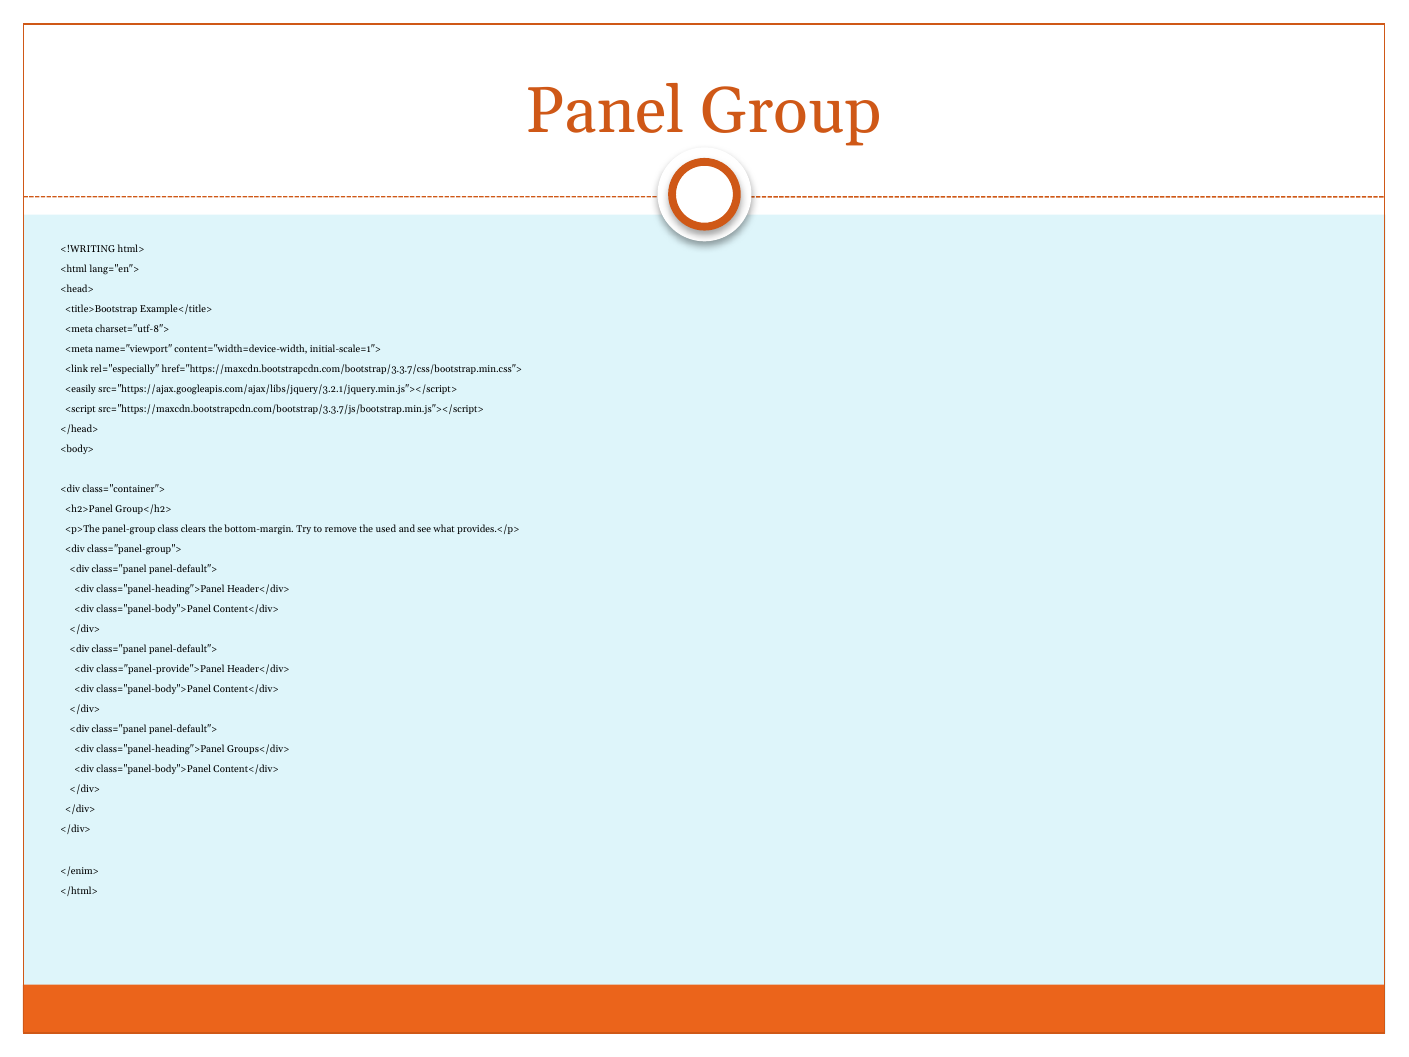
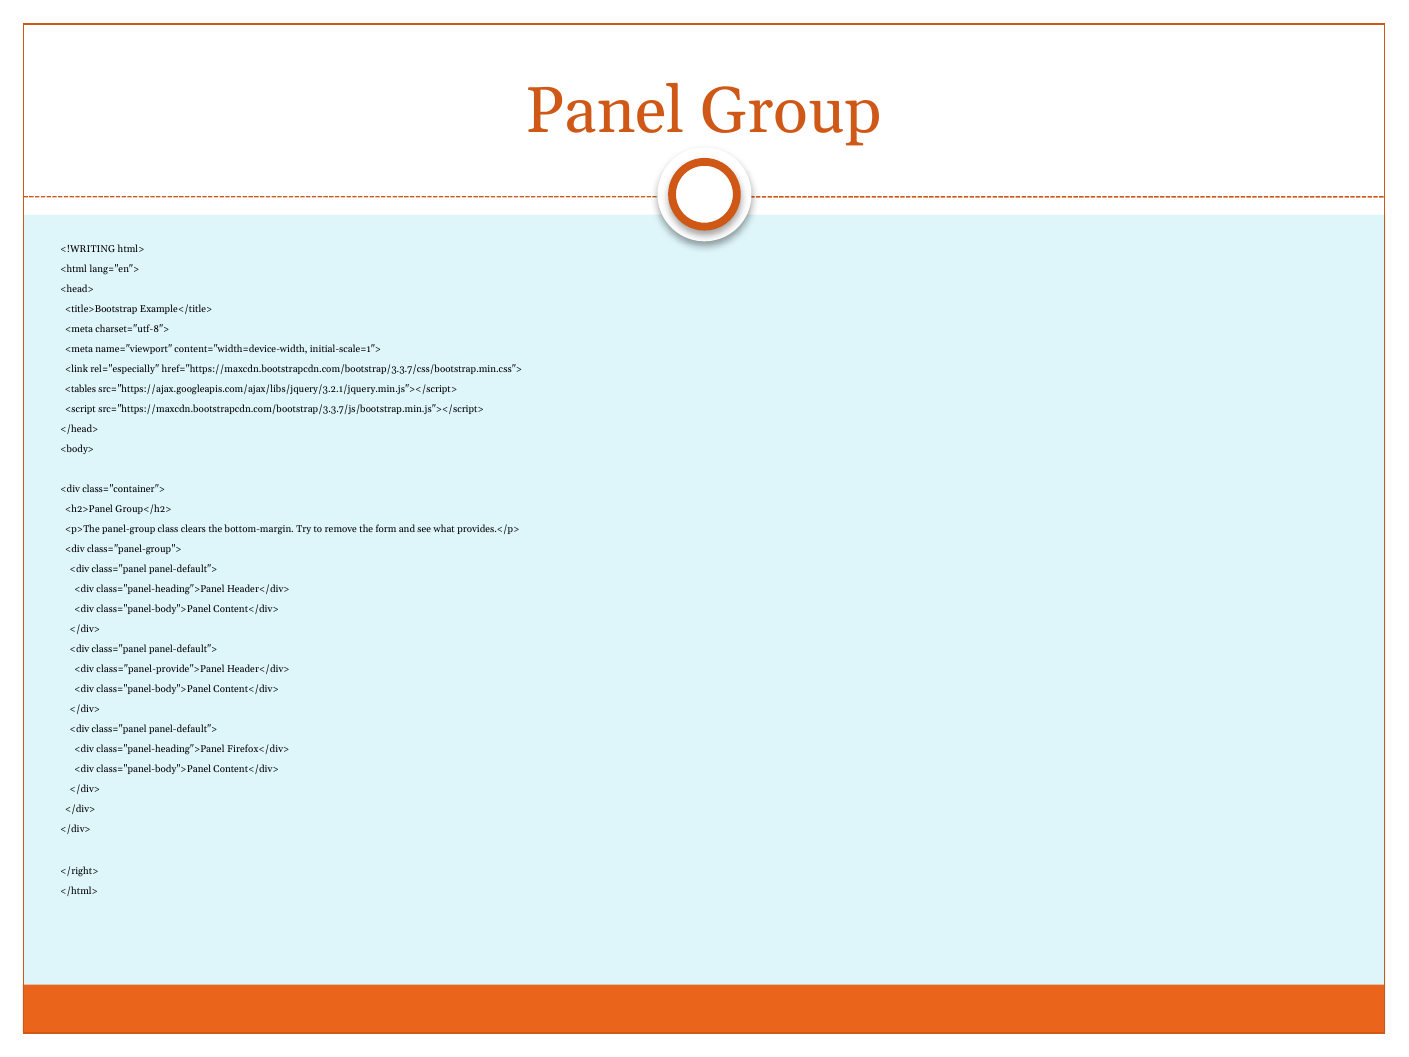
<easily: <easily -> <tables (80, 389)
used: used -> form (386, 529)
Groups</div>: Groups</div> -> Firefox</div> (258, 749)
</enim>: </enim> -> </right> (80, 871)
